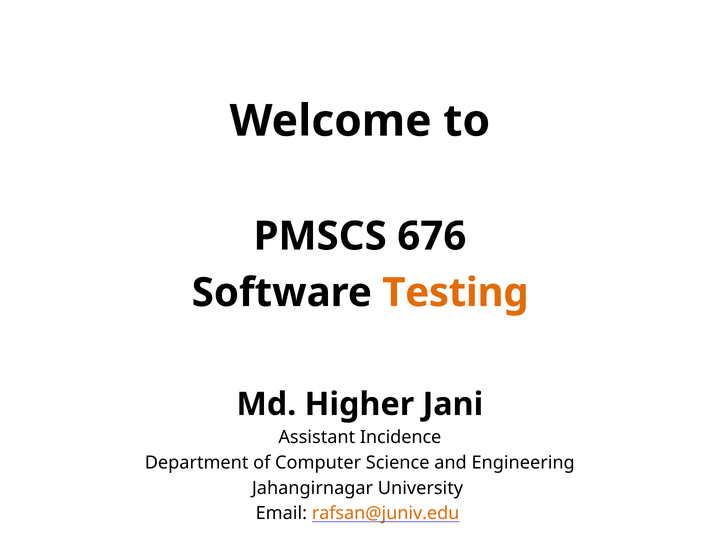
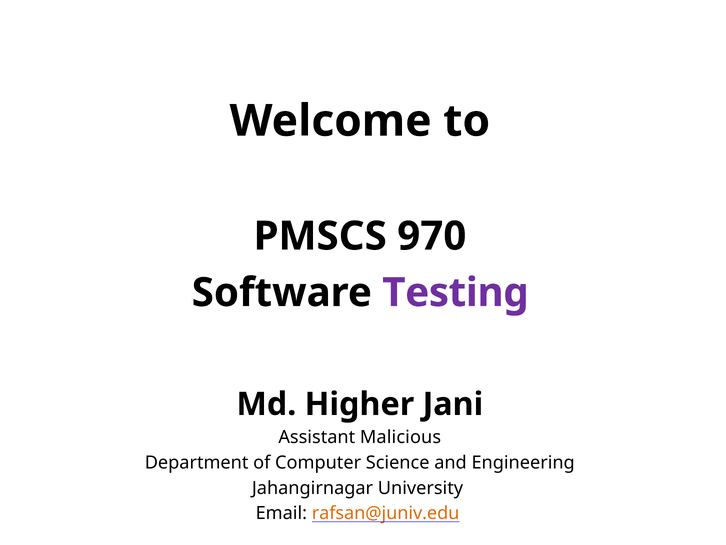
676: 676 -> 970 (432, 236)
Testing colour: orange -> purple (456, 292)
Incidence: Incidence -> Malicious (401, 437)
